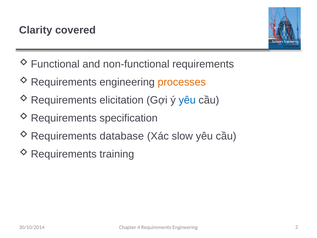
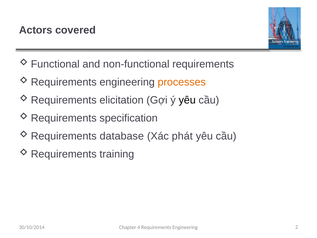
Clarity: Clarity -> Actors (36, 30)
yêu colour: blue -> black (187, 100)
slow: slow -> phát (182, 136)
